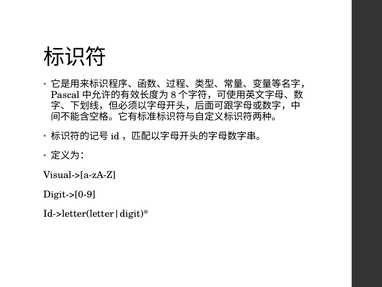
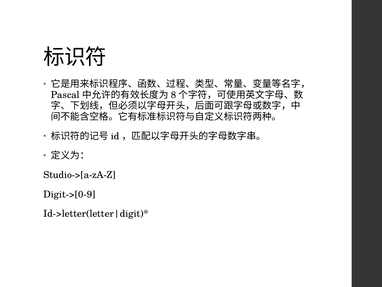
Visual->[a-zA-Z: Visual->[a-zA-Z -> Studio->[a-zA-Z (79, 175)
